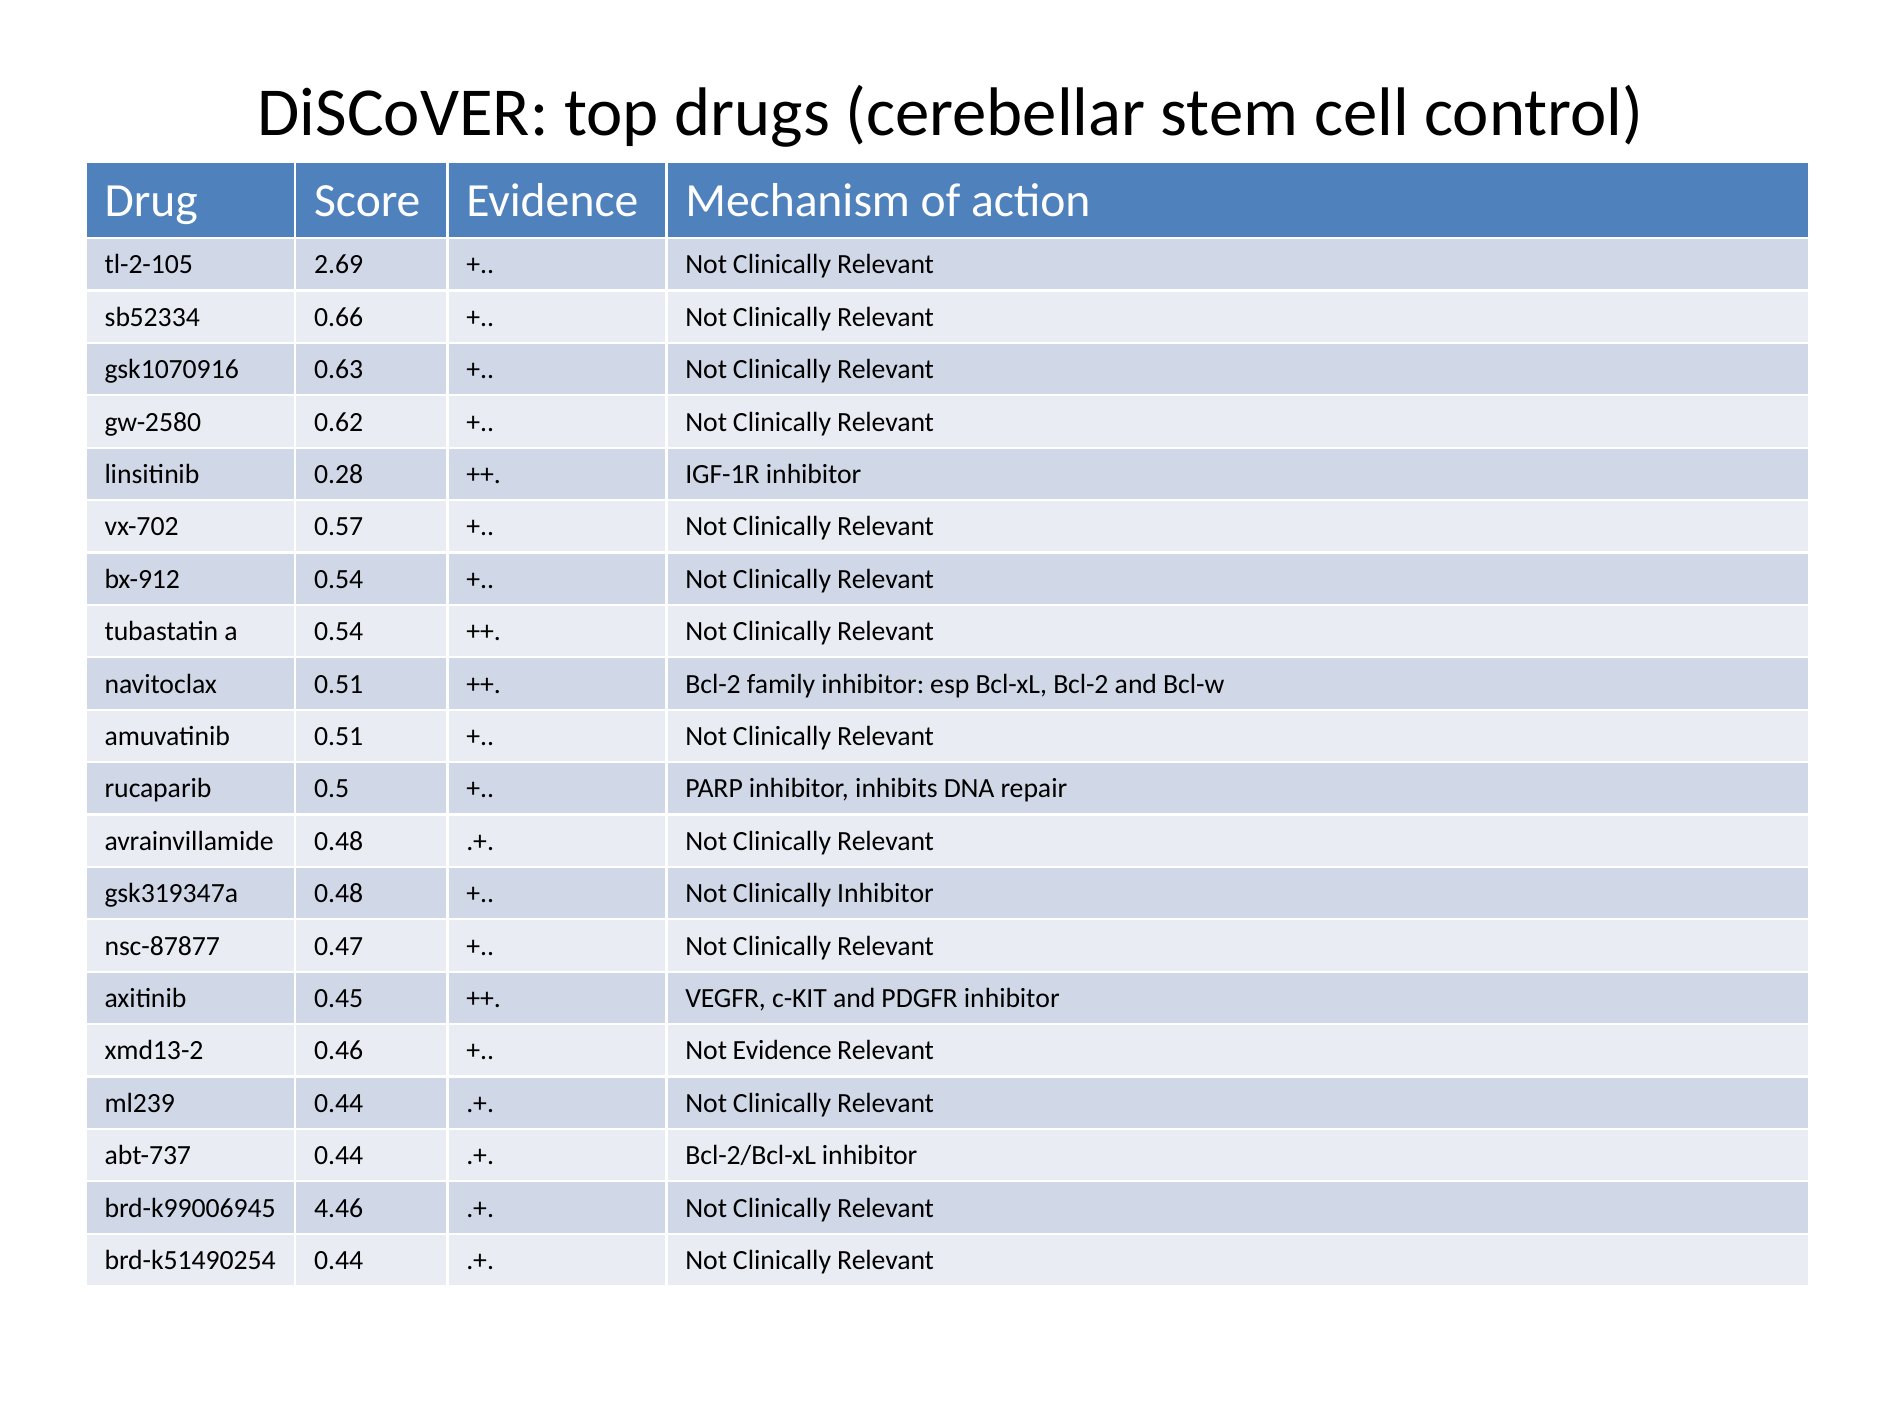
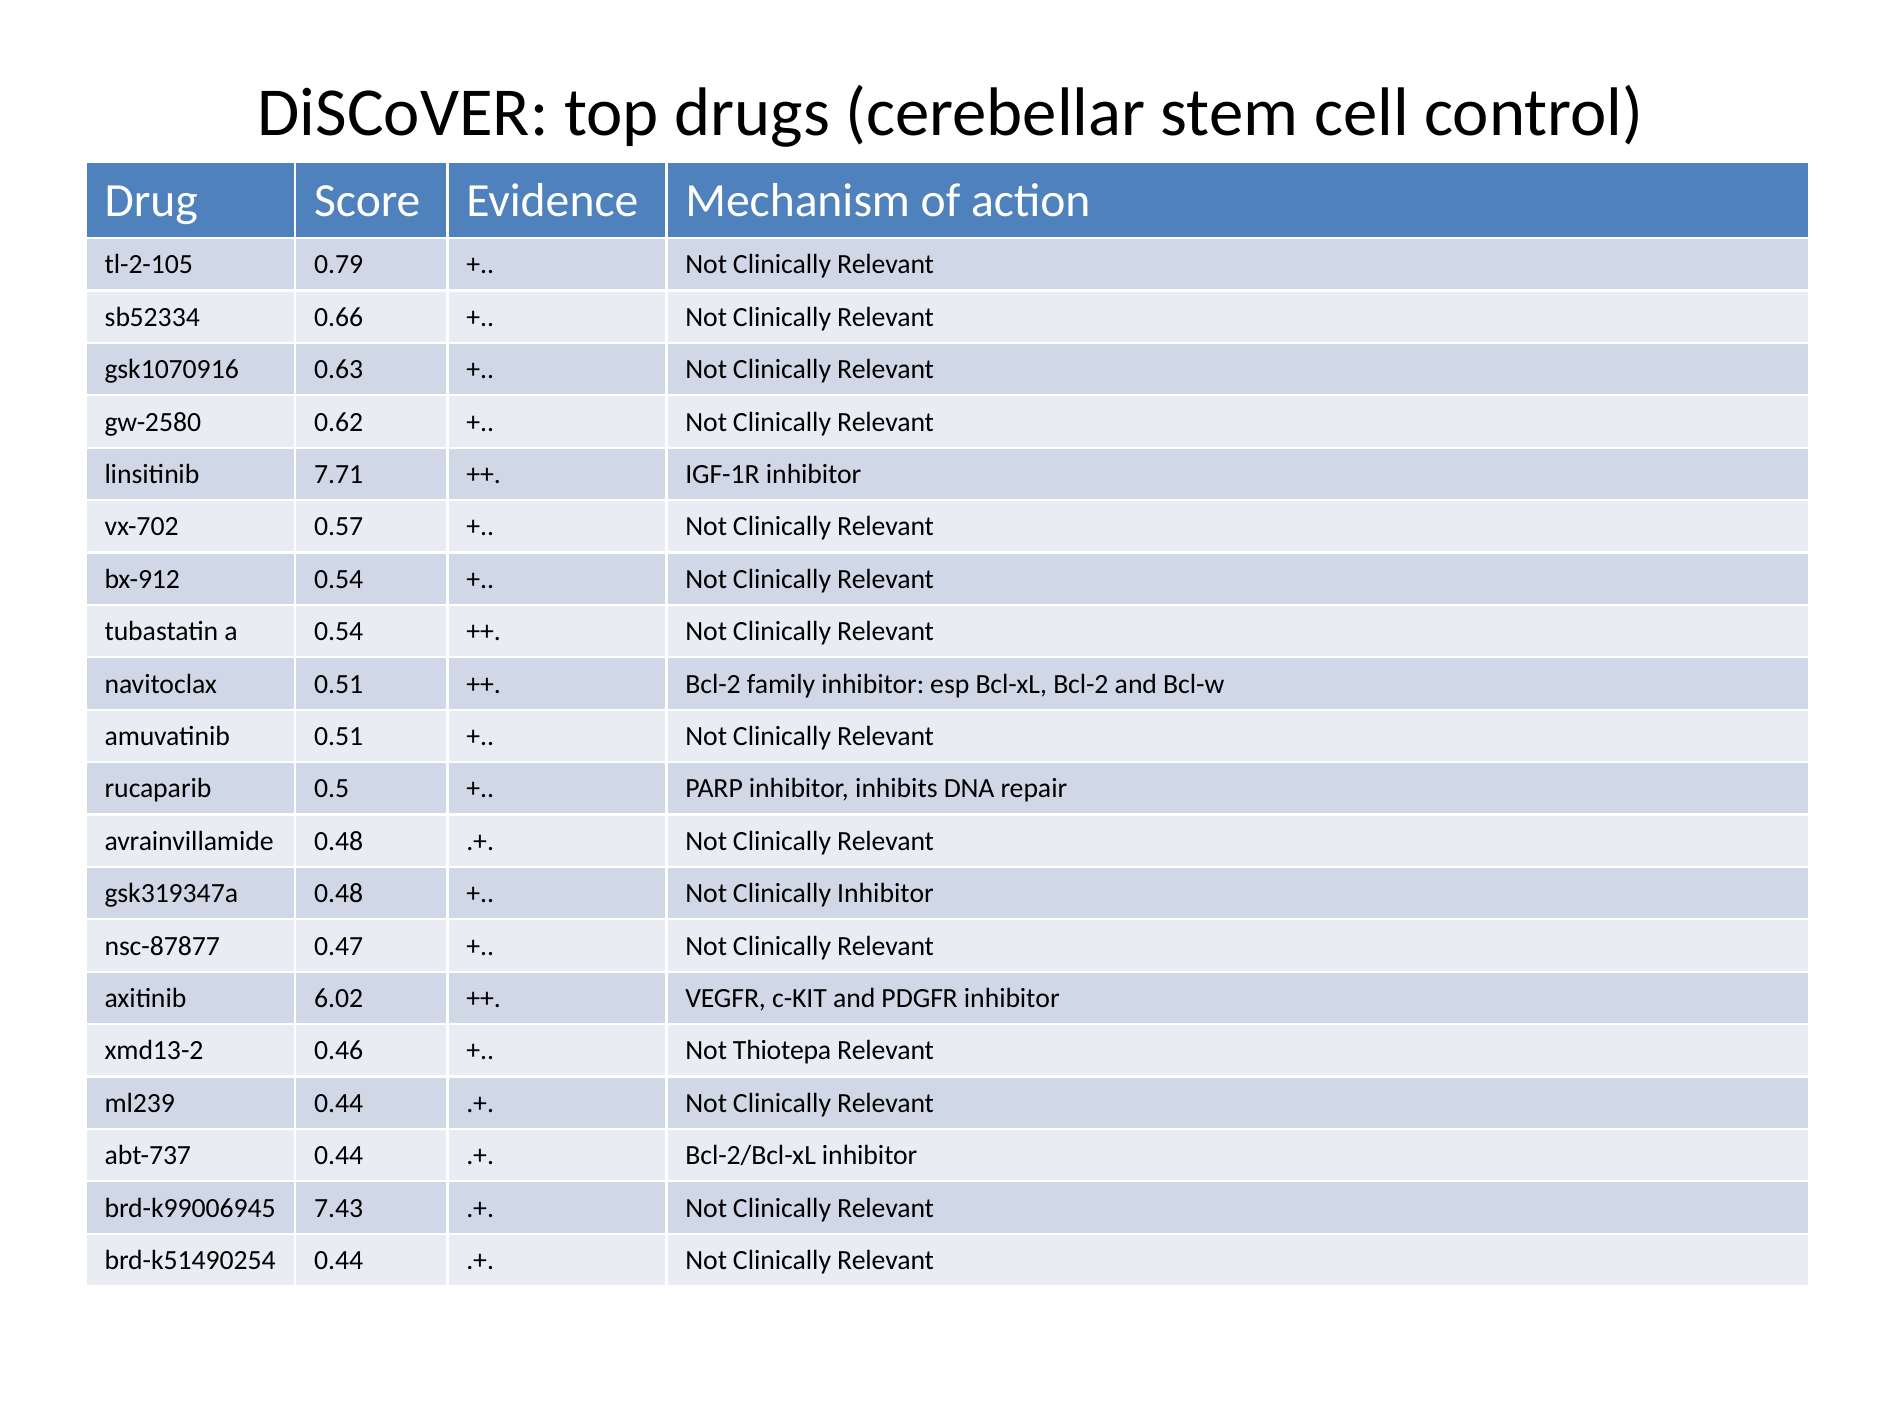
2.69: 2.69 -> 0.79 (339, 265)
0.28: 0.28 -> 7.71 (339, 474)
0.45: 0.45 -> 6.02 (339, 998)
Not Evidence: Evidence -> Thiotepa (782, 1051)
4.46: 4.46 -> 7.43 (339, 1208)
